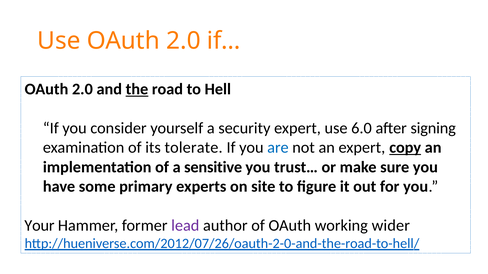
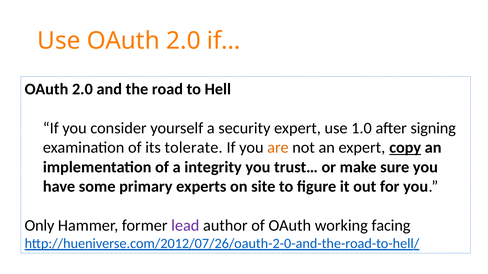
the underline: present -> none (137, 89)
6.0: 6.0 -> 1.0 (362, 128)
are colour: blue -> orange (278, 148)
sensitive: sensitive -> integrity (213, 167)
Your: Your -> Only (39, 226)
wider: wider -> facing (391, 226)
